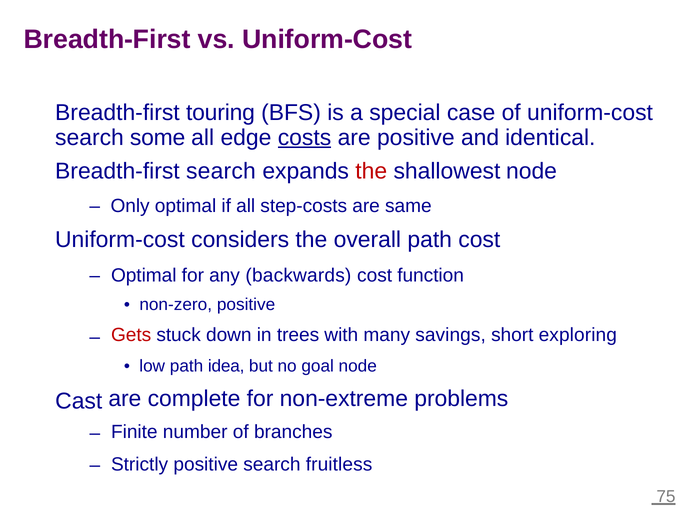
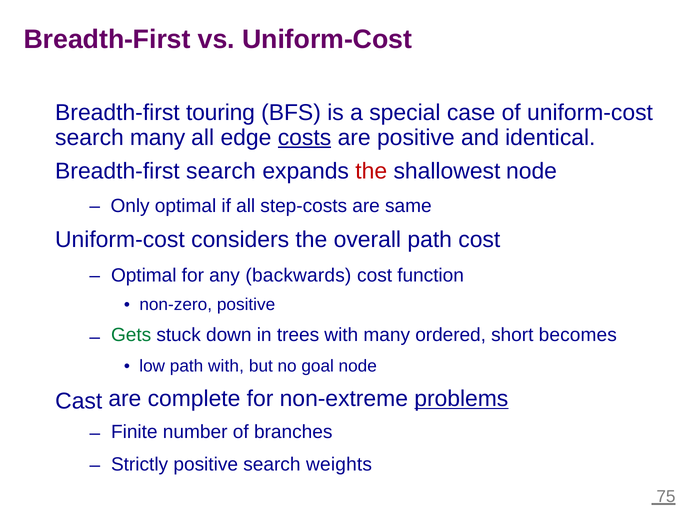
search some: some -> many (158, 138)
Gets colour: red -> green (131, 335)
savings: savings -> ordered (451, 335)
exploring: exploring -> becomes (578, 335)
path idea: idea -> with (226, 366)
problems underline: none -> present (461, 399)
fruitless: fruitless -> weights (339, 465)
